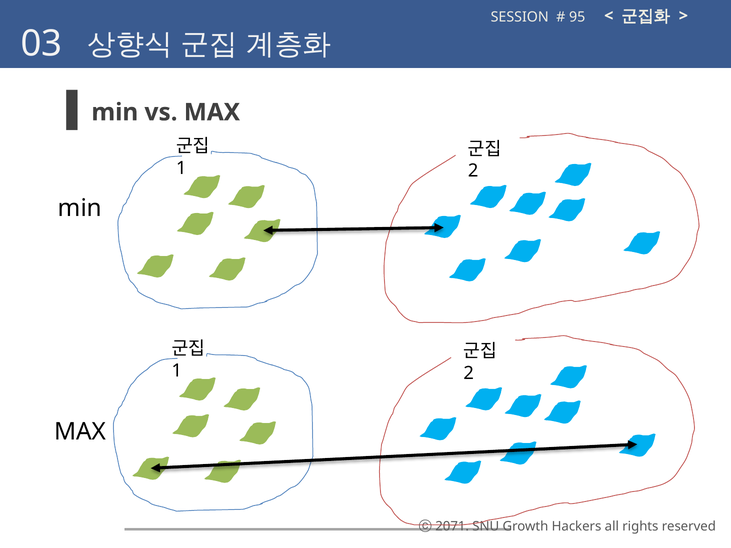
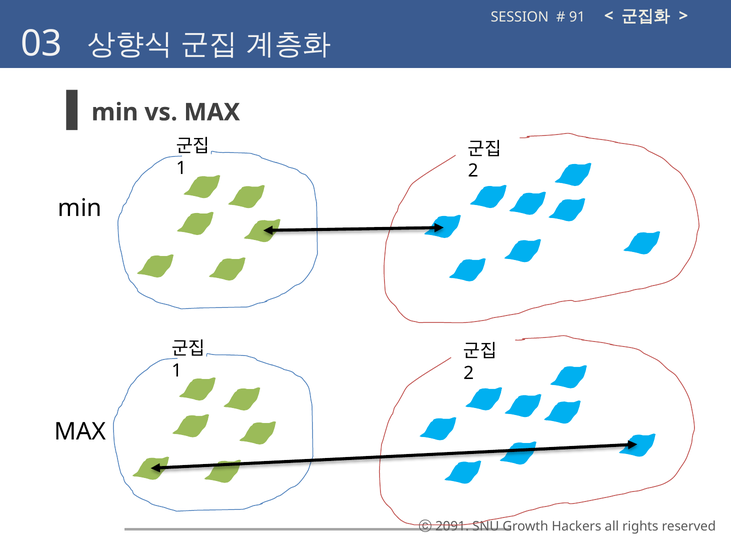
95: 95 -> 91 (577, 17)
2071: 2071 -> 2091 (452, 527)
